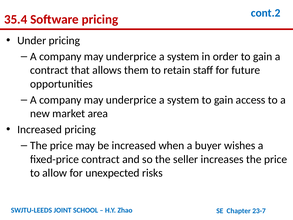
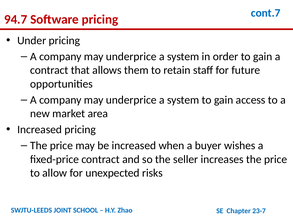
cont.2: cont.2 -> cont.7 (266, 13)
35.4: 35.4 -> 94.7 (16, 19)
